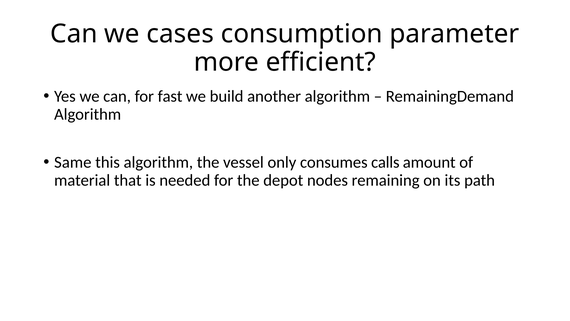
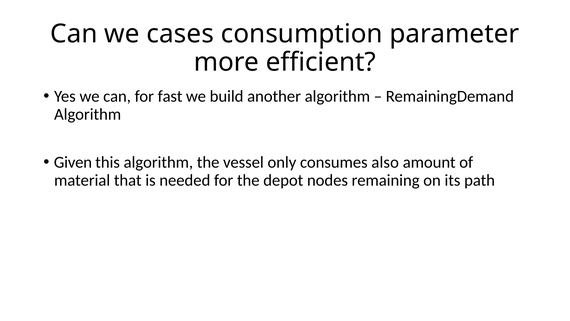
Same: Same -> Given (73, 162)
calls: calls -> also (385, 162)
